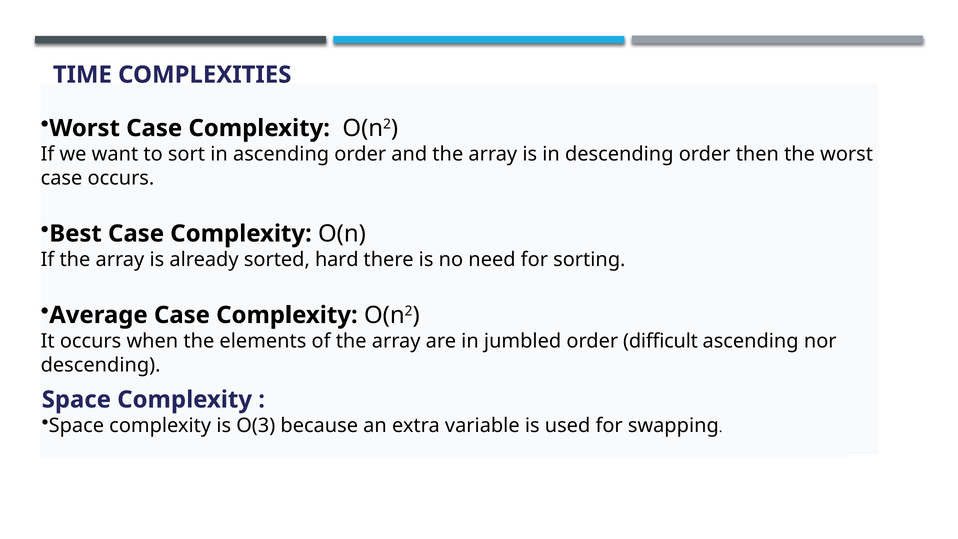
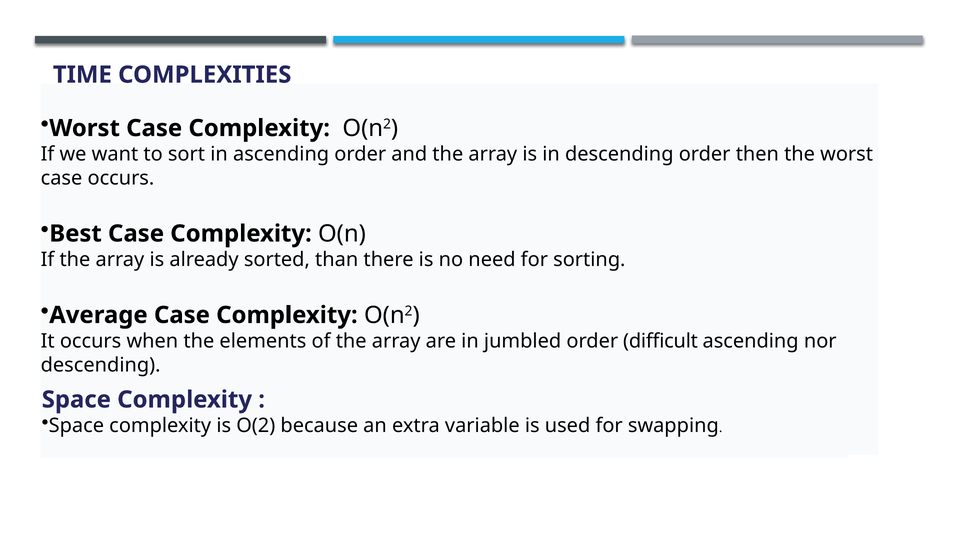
hard: hard -> than (337, 260)
O(3: O(3 -> O(2 (256, 426)
